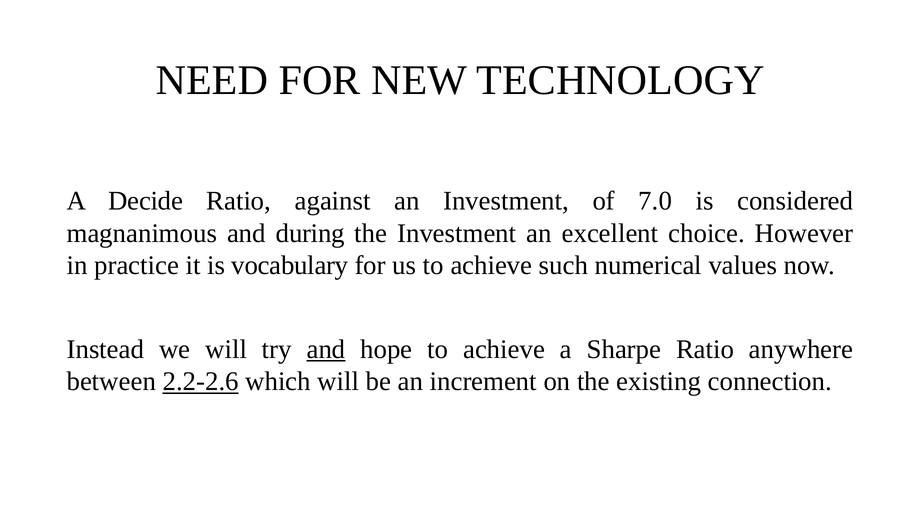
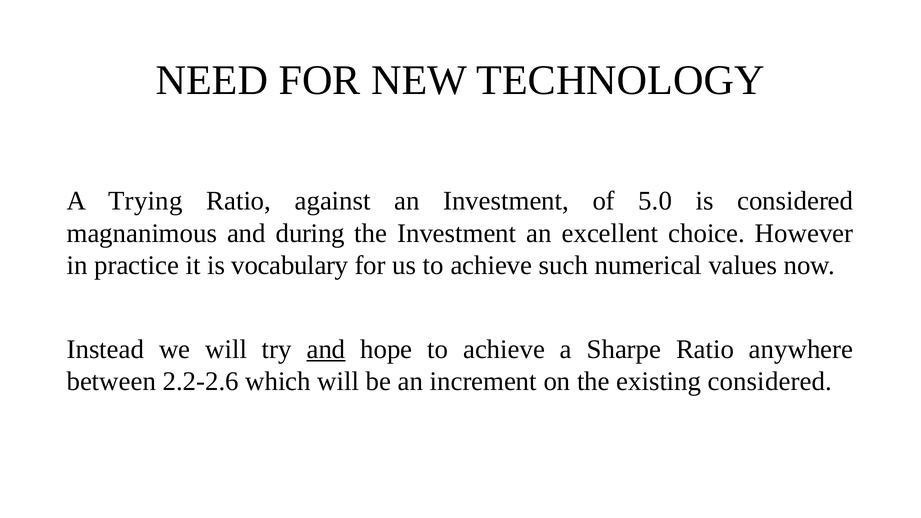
Decide: Decide -> Trying (145, 201)
7.0: 7.0 -> 5.0 (655, 201)
2.2-2.6 underline: present -> none (201, 382)
existing connection: connection -> considered (770, 382)
